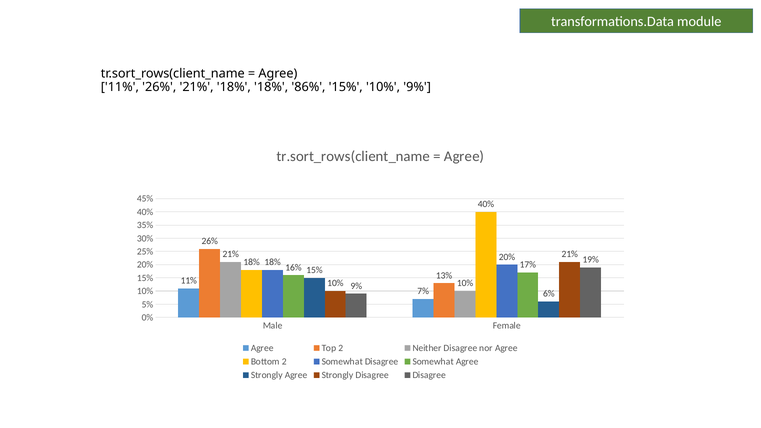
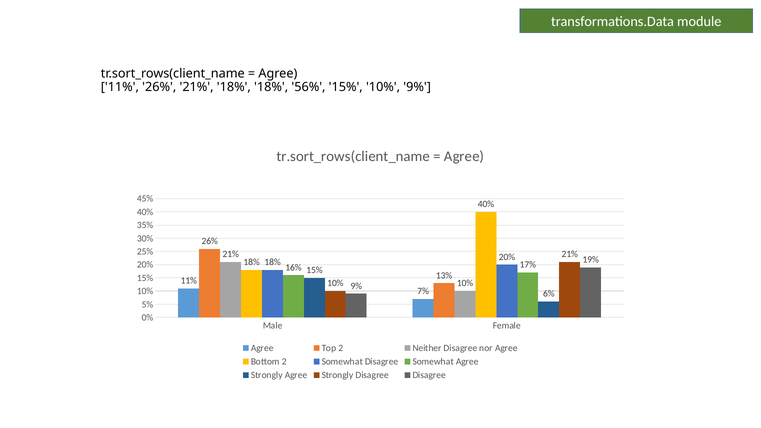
86%: 86% -> 56% (308, 87)
